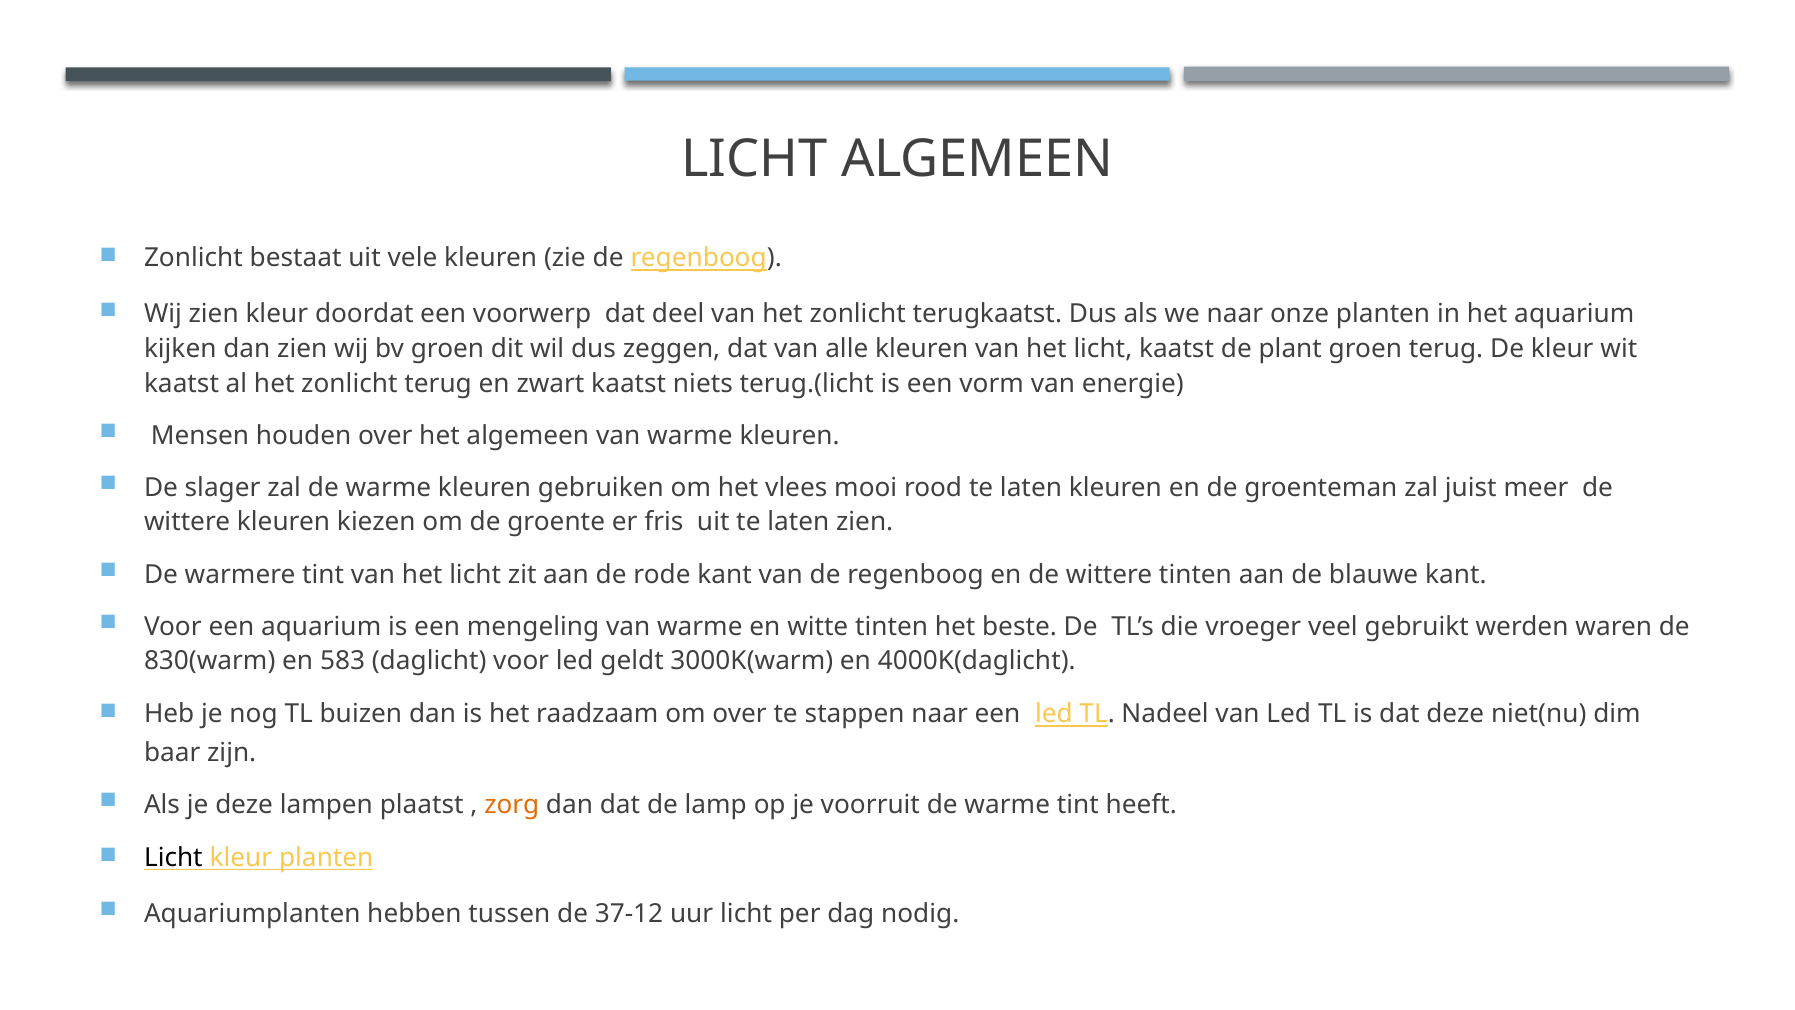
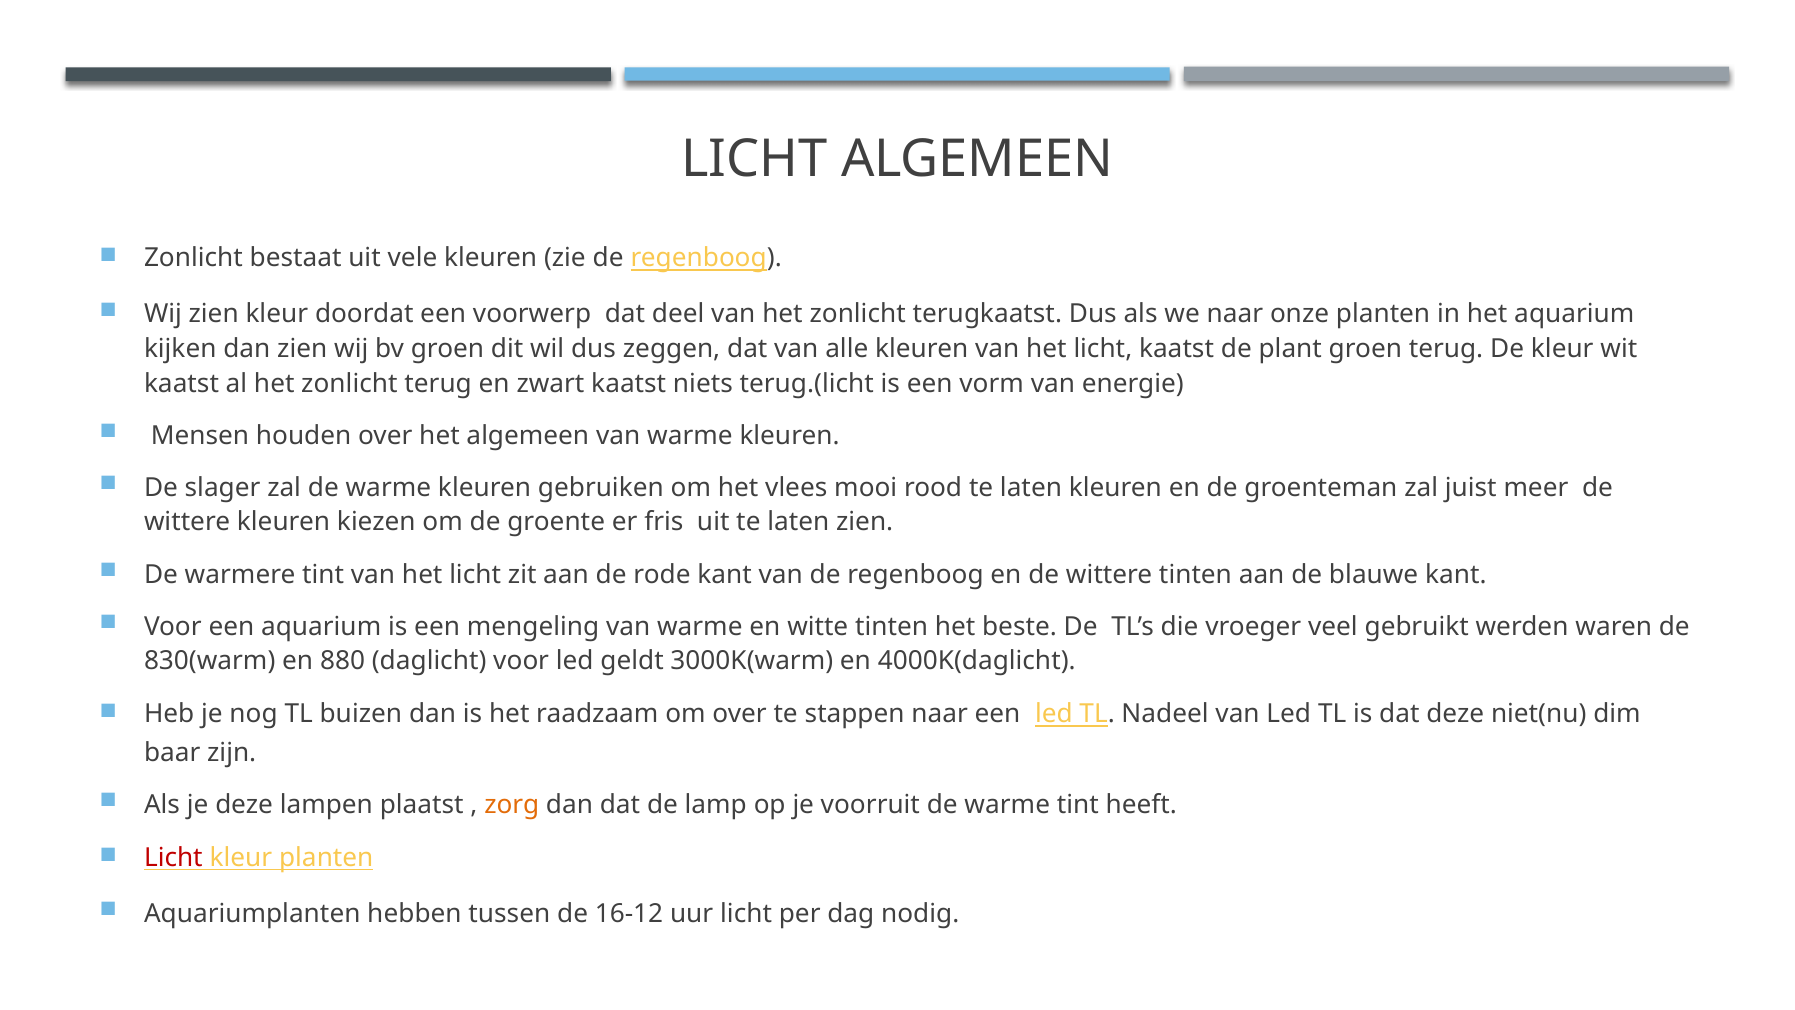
583: 583 -> 880 (343, 661)
Licht colour: black -> red (173, 857)
37-12: 37-12 -> 16-12 (629, 914)
